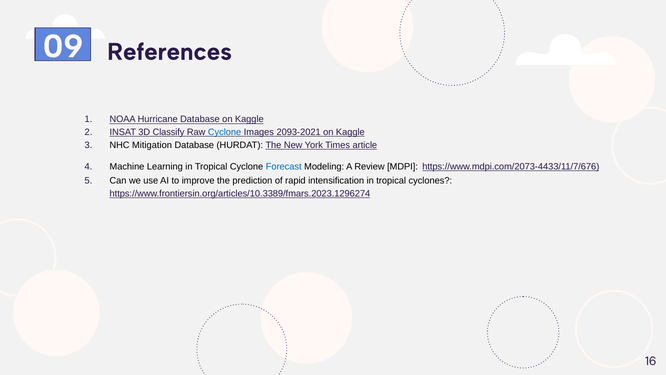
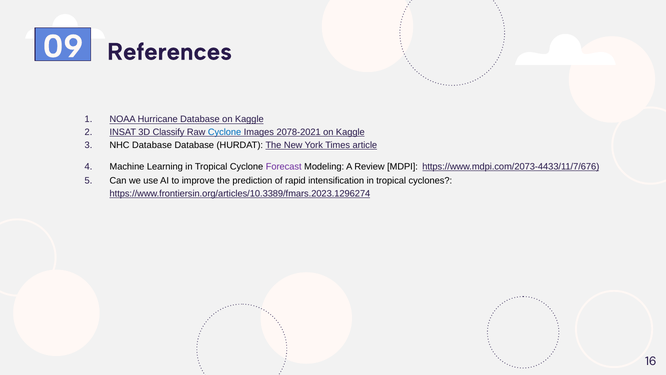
2093-2021: 2093-2021 -> 2078-2021 (299, 132)
NHC Mitigation: Mitigation -> Database (152, 145)
Forecast colour: blue -> purple (284, 166)
